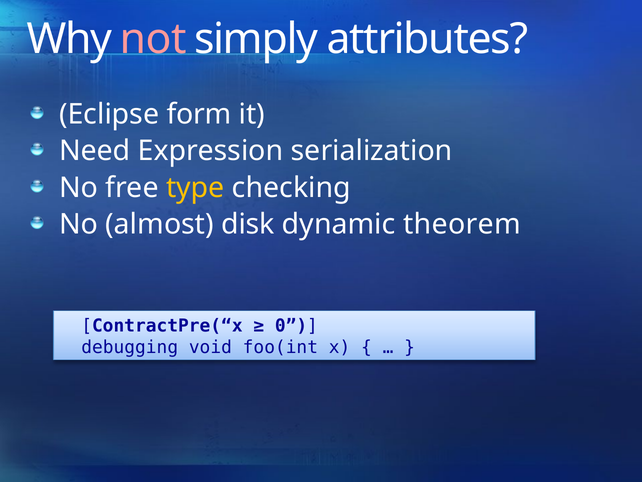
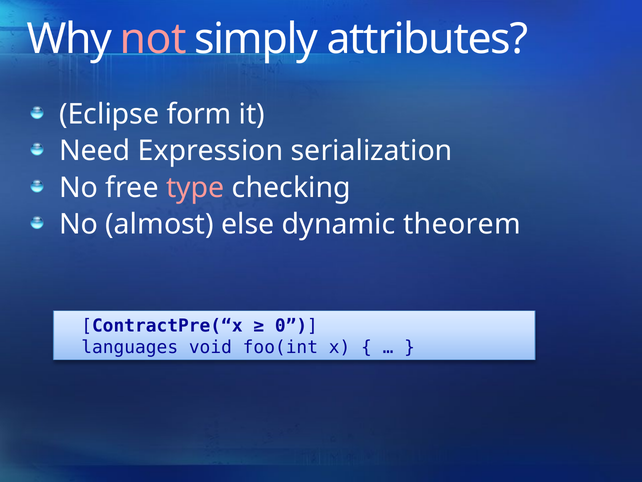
type colour: yellow -> pink (195, 187)
disk: disk -> else (248, 224)
debugging: debugging -> languages (130, 347)
